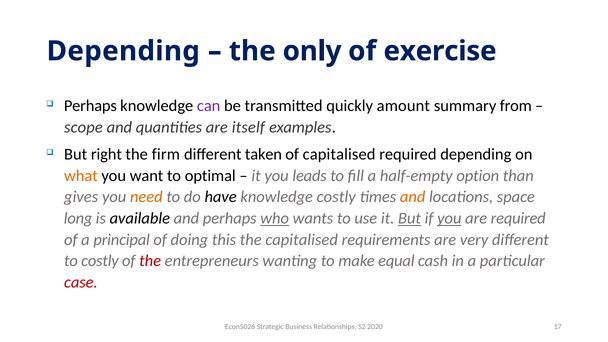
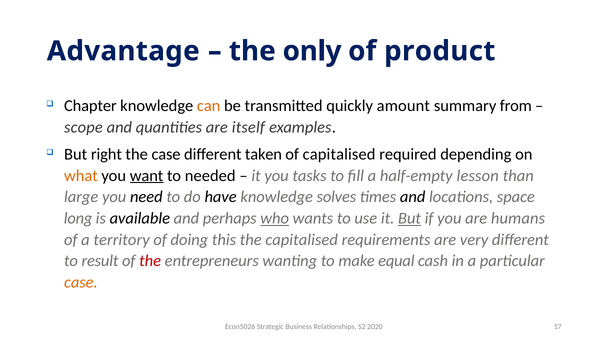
Depending: Depending -> Advantage (123, 51)
exercise: exercise -> product (440, 51)
Perhaps: Perhaps -> Chapter (90, 106)
can colour: purple -> orange (209, 106)
the firm: firm -> case (166, 154)
want underline: none -> present (147, 176)
optimal: optimal -> needed (210, 176)
leads: leads -> tasks (310, 176)
option: option -> lesson (478, 176)
gives: gives -> large (81, 197)
need colour: orange -> black (146, 197)
knowledge costly: costly -> solves (336, 197)
and colour: orange -> black (413, 197)
you underline: present -> none (449, 218)
are required: required -> humans (518, 218)
principal: principal -> territory (122, 240)
to costly: costly -> result (100, 261)
case colour: red -> orange (81, 282)
